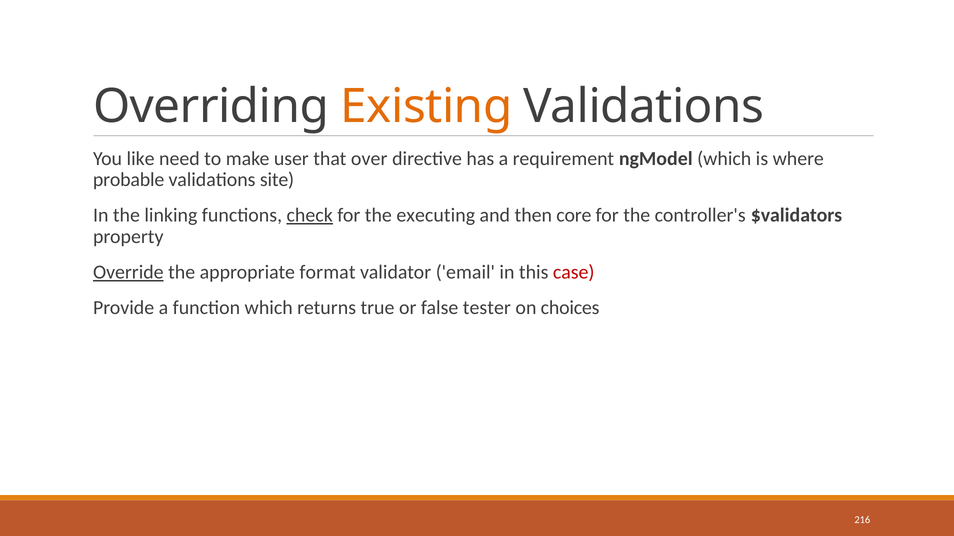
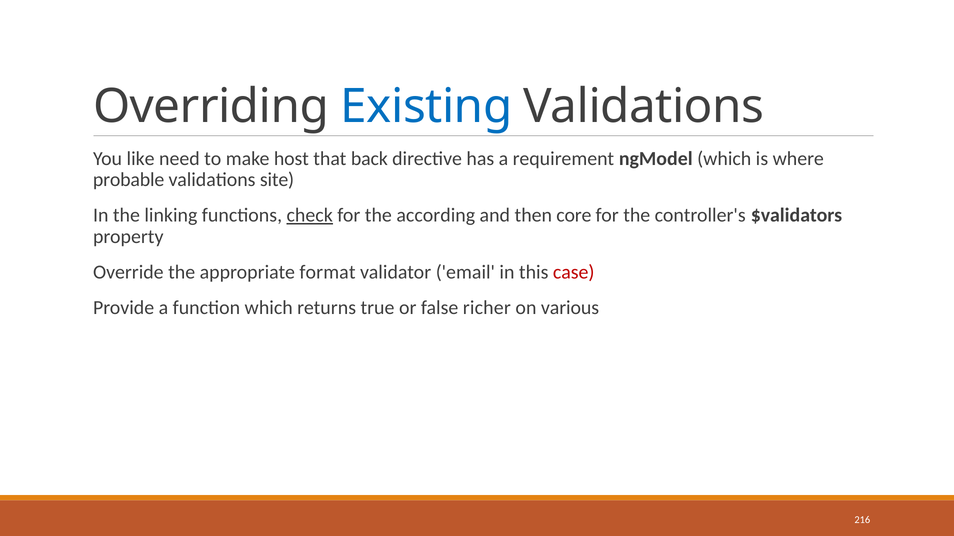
Existing colour: orange -> blue (426, 107)
user: user -> host (291, 159)
over: over -> back (369, 159)
executing: executing -> according (436, 216)
Override underline: present -> none (128, 272)
tester: tester -> richer (487, 308)
choices: choices -> various (570, 308)
